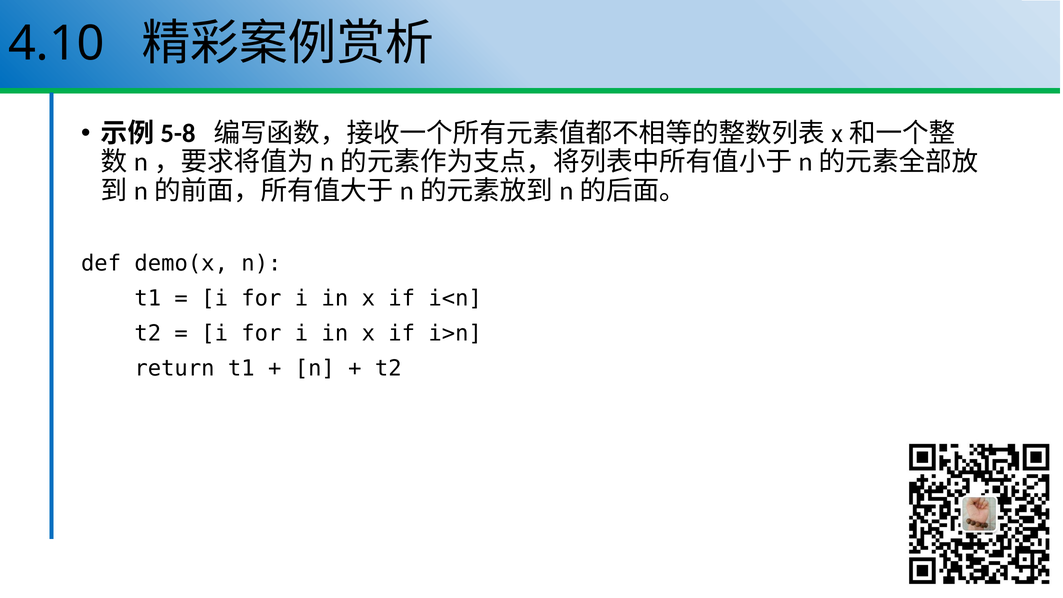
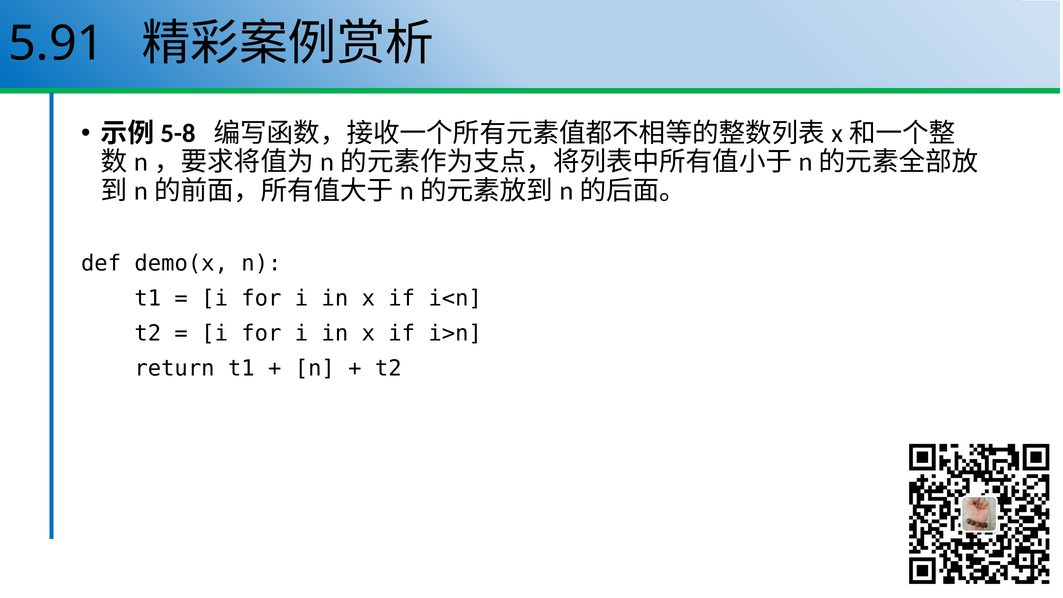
4.10: 4.10 -> 5.91 (56, 44)
